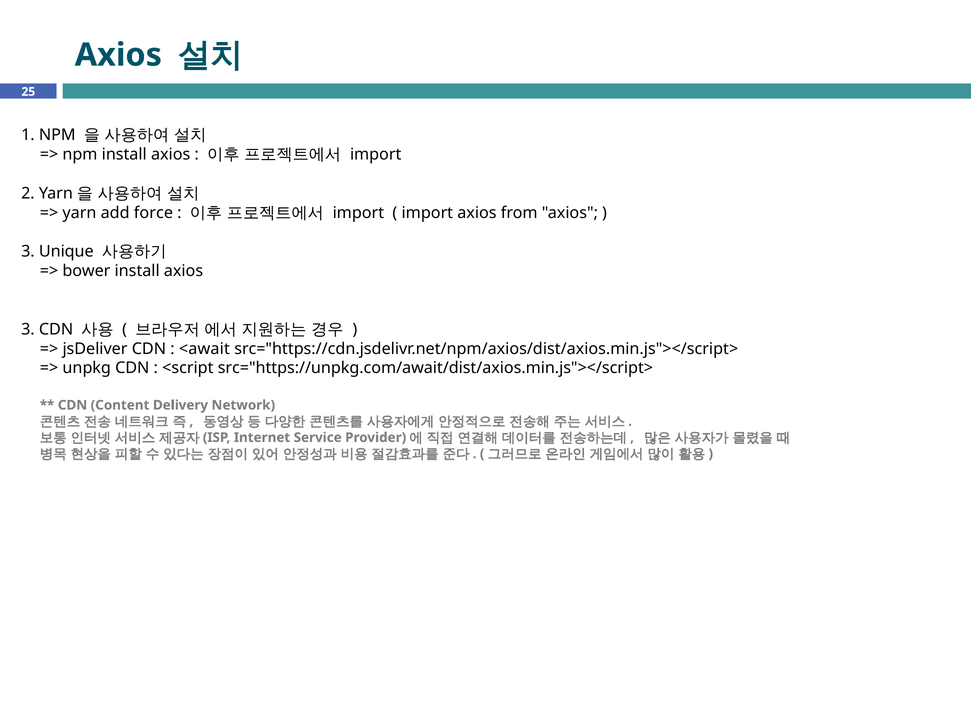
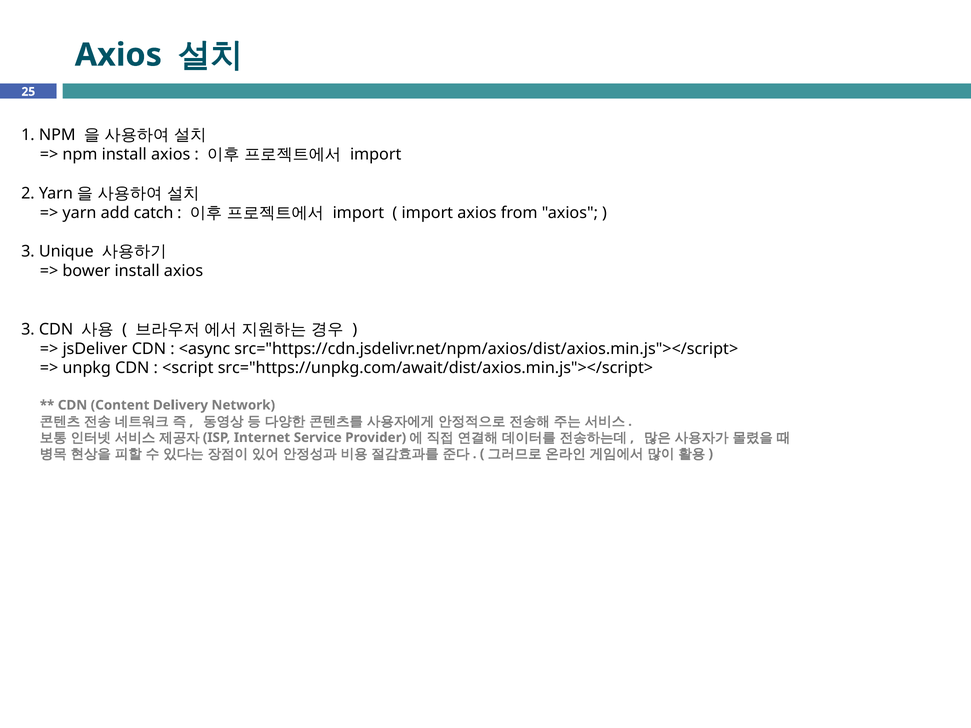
force: force -> catch (154, 213)
<await: <await -> <async (205, 349)
